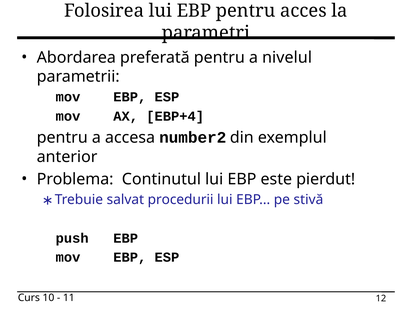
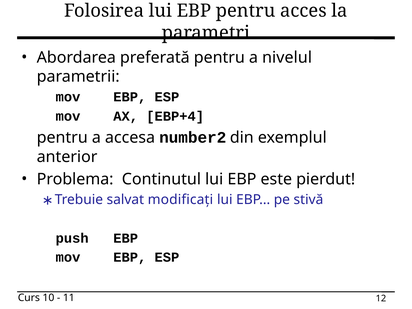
procedurii: procedurii -> modificați (180, 200)
